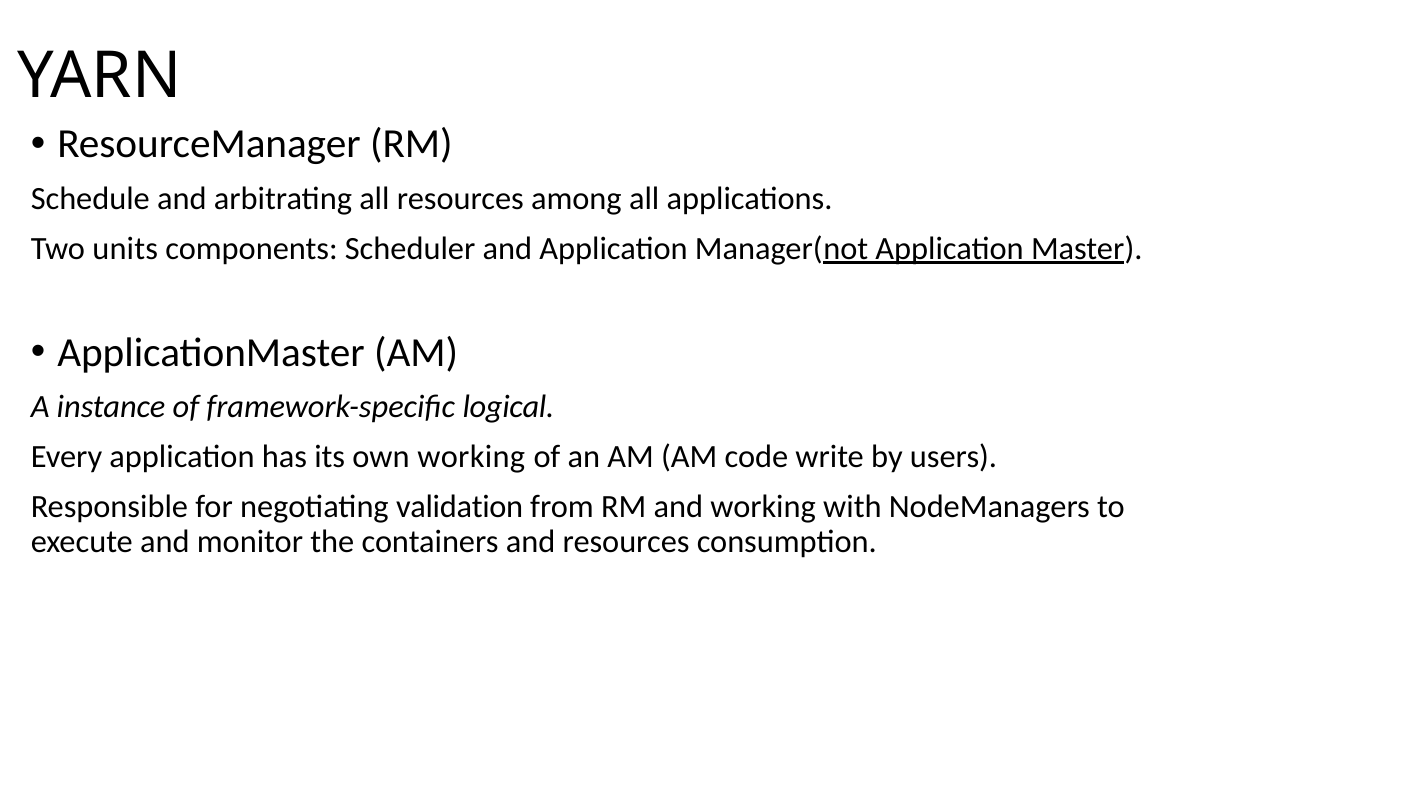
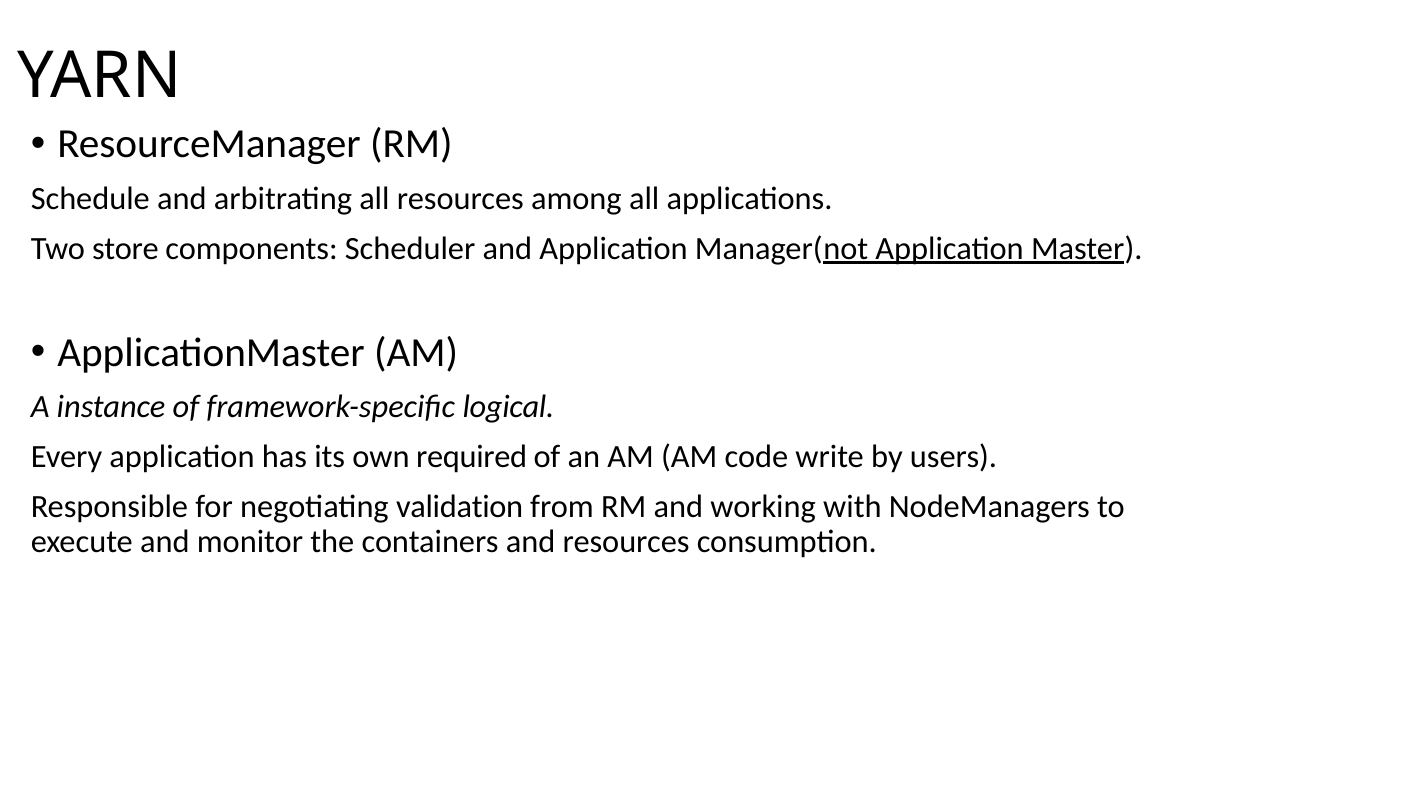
units: units -> store (125, 248)
own working: working -> required (472, 457)
